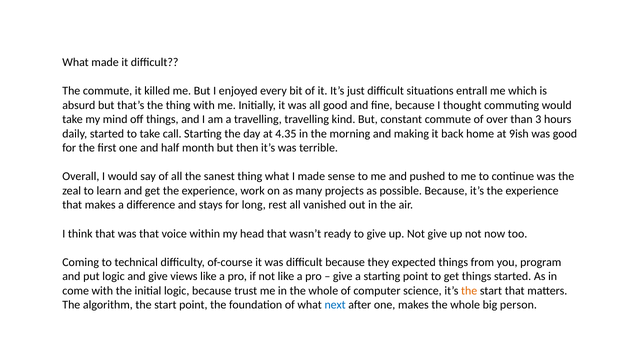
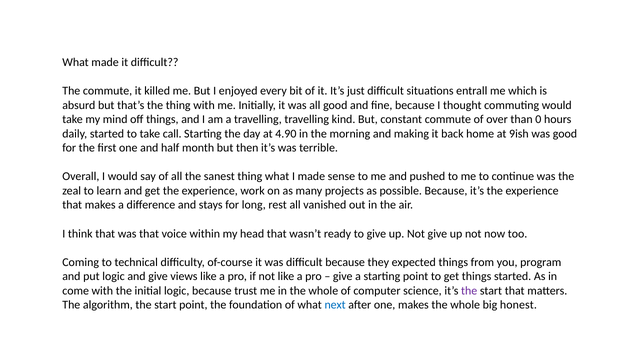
3: 3 -> 0 (538, 119)
4.35: 4.35 -> 4.90 (286, 134)
the colour: orange -> purple (469, 291)
person: person -> honest (518, 305)
